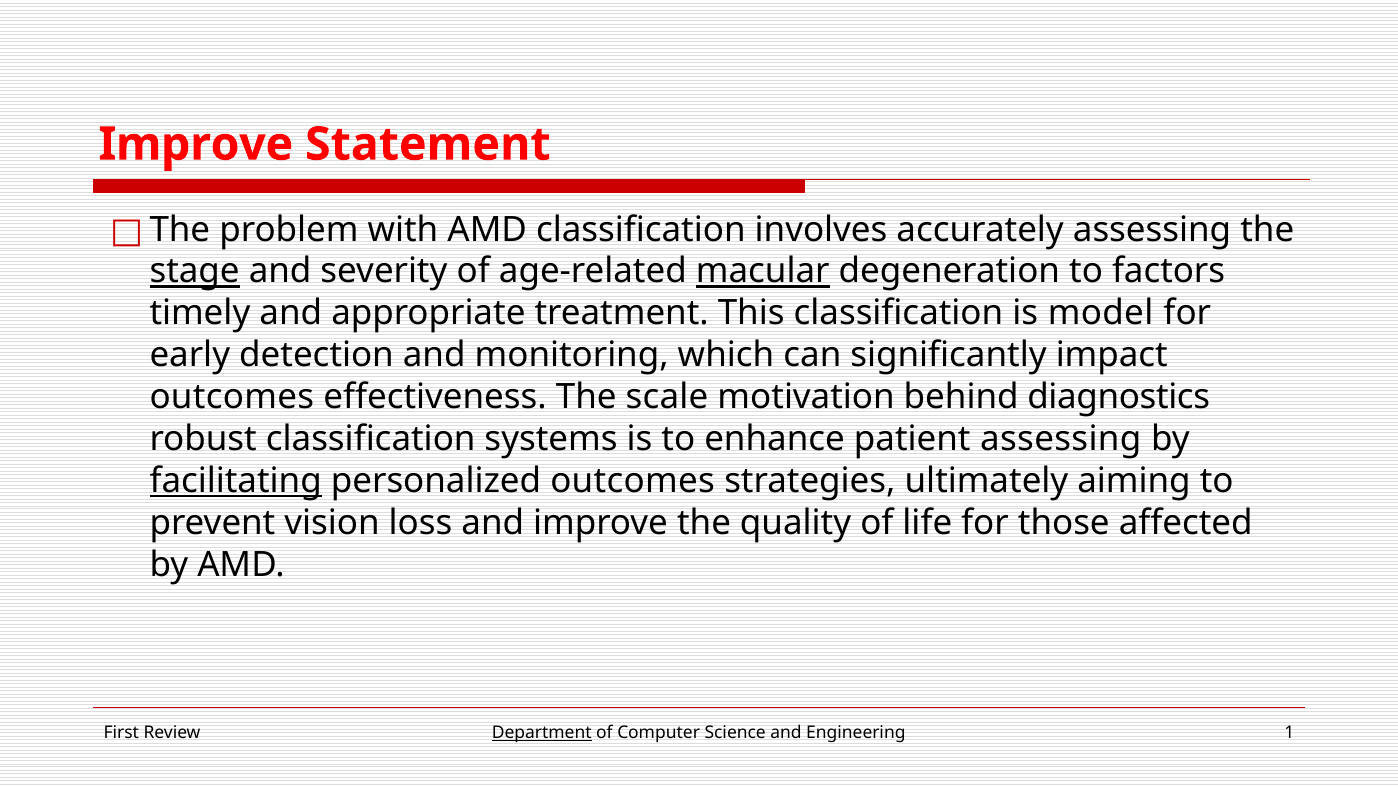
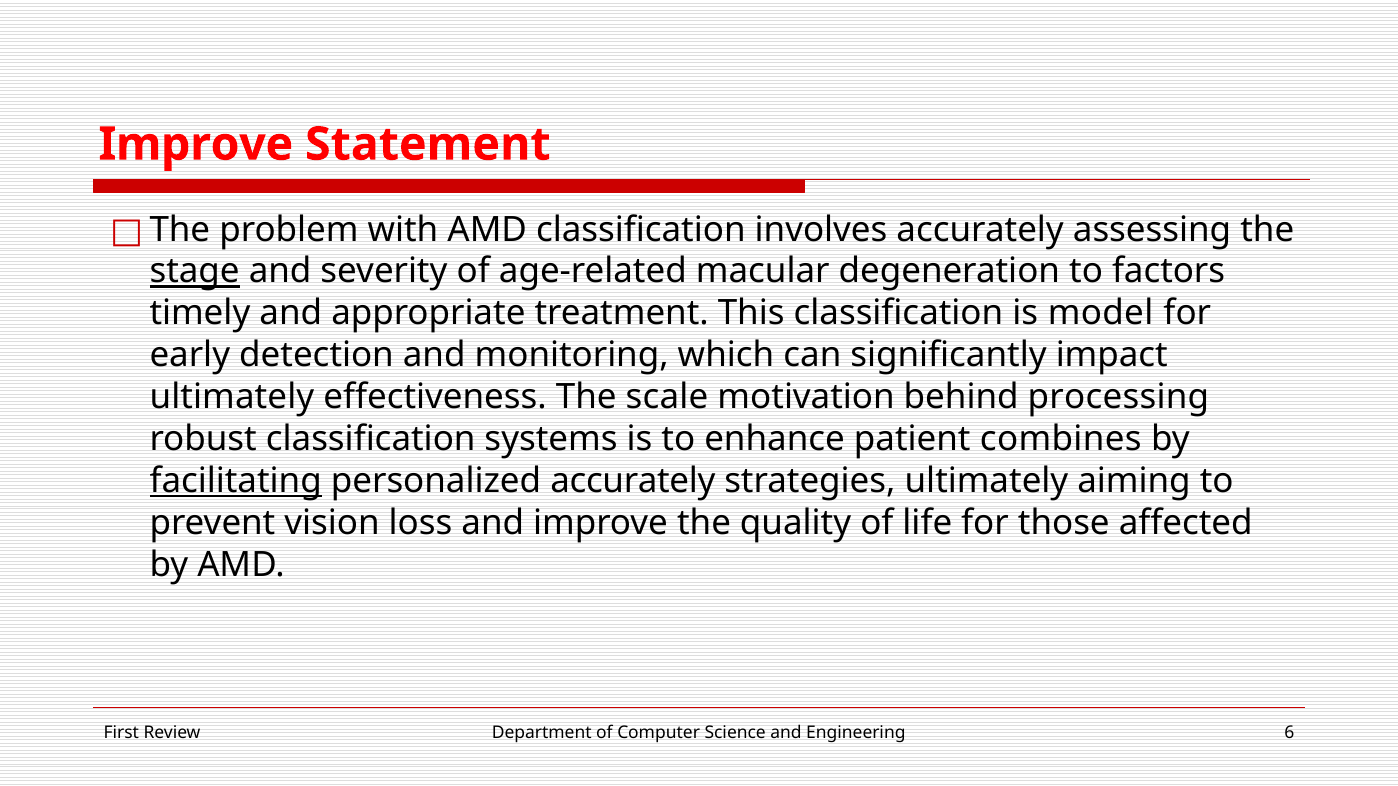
macular underline: present -> none (763, 272)
outcomes: outcomes -> ultimately (232, 397)
diagnostics: diagnostics -> processing (1118, 397)
patient assessing: assessing -> combines (1061, 439)
personalized outcomes: outcomes -> accurately (633, 481)
Department underline: present -> none (542, 733)
1: 1 -> 6 (1289, 733)
